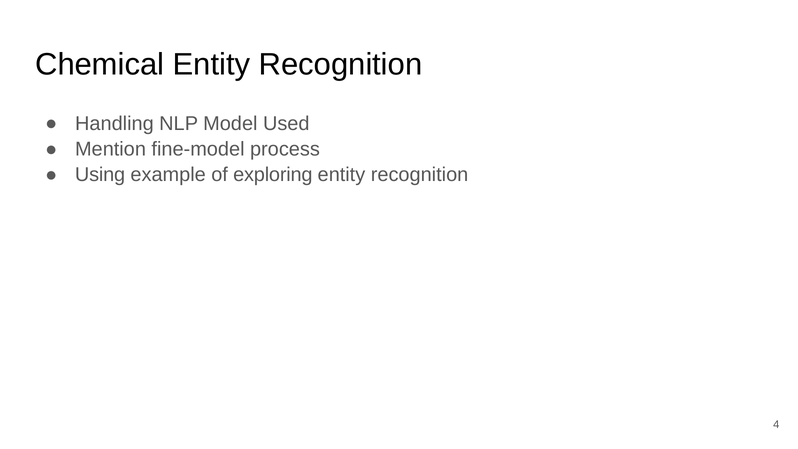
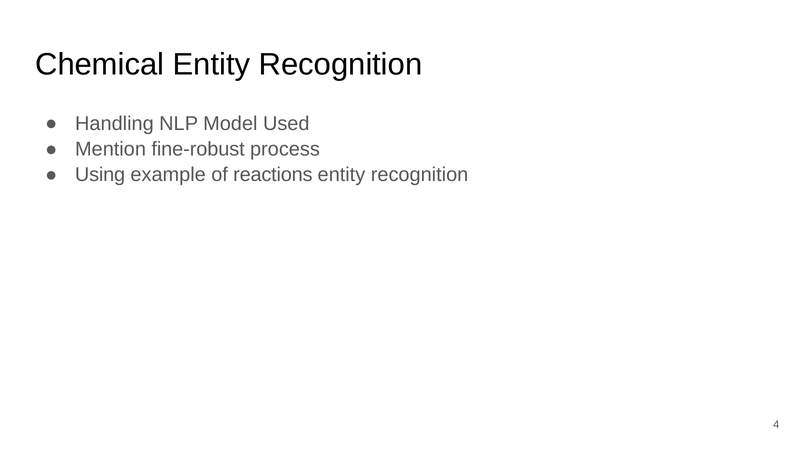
fine-model: fine-model -> fine-robust (198, 149)
exploring: exploring -> reactions (273, 175)
